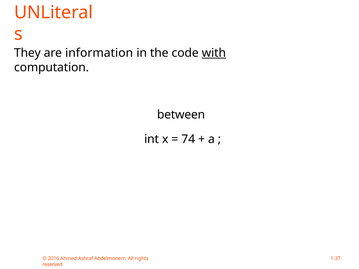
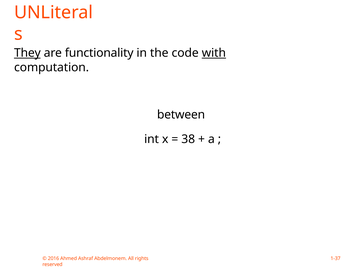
They underline: none -> present (27, 53)
information: information -> functionality (99, 53)
74: 74 -> 38 (188, 139)
